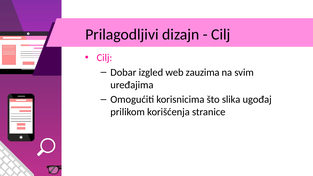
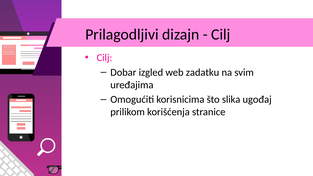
zauzima: zauzima -> zadatku (203, 72)
